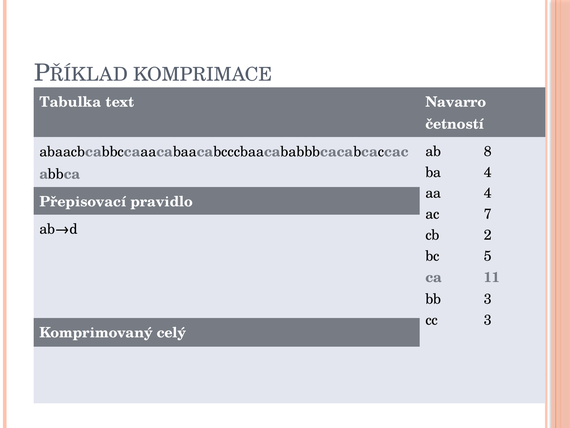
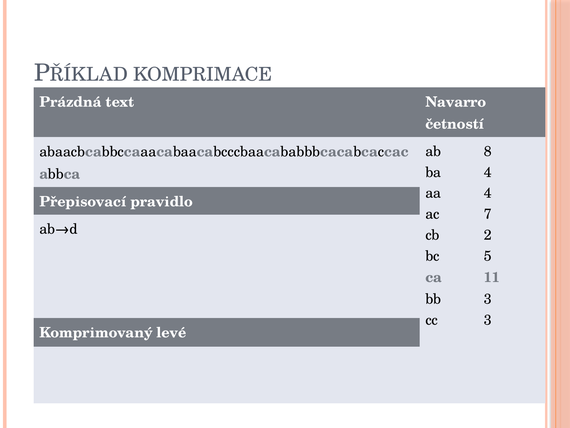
Tabulka: Tabulka -> Prázdná (70, 102)
celý: celý -> levé (171, 333)
